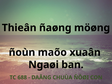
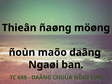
maõo xuaân: xuaân -> daâng (85, 52)
